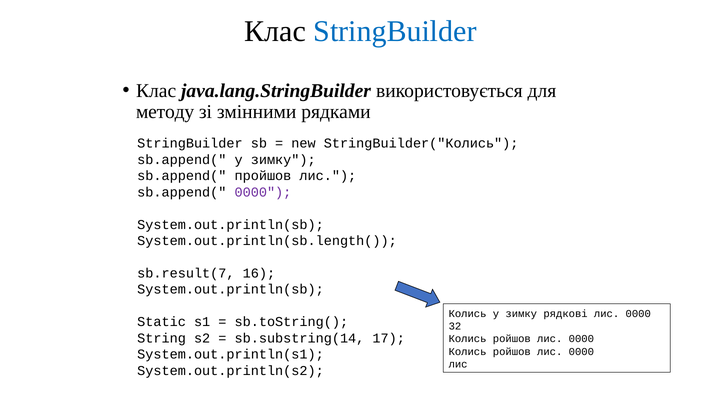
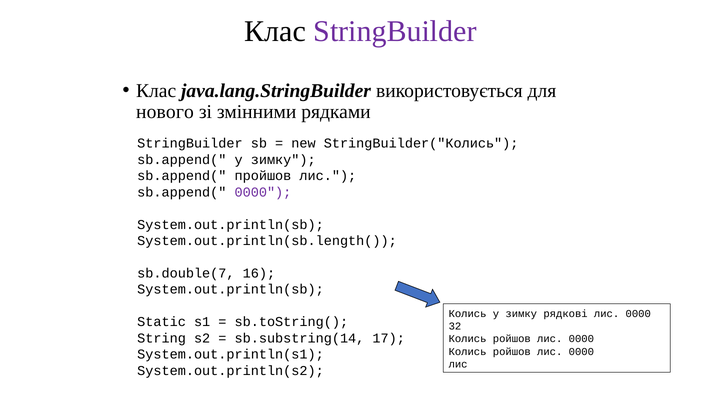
StringBuilder colour: blue -> purple (395, 31)
методу: методу -> нового (165, 112)
sb.result(7: sb.result(7 -> sb.double(7 (186, 273)
